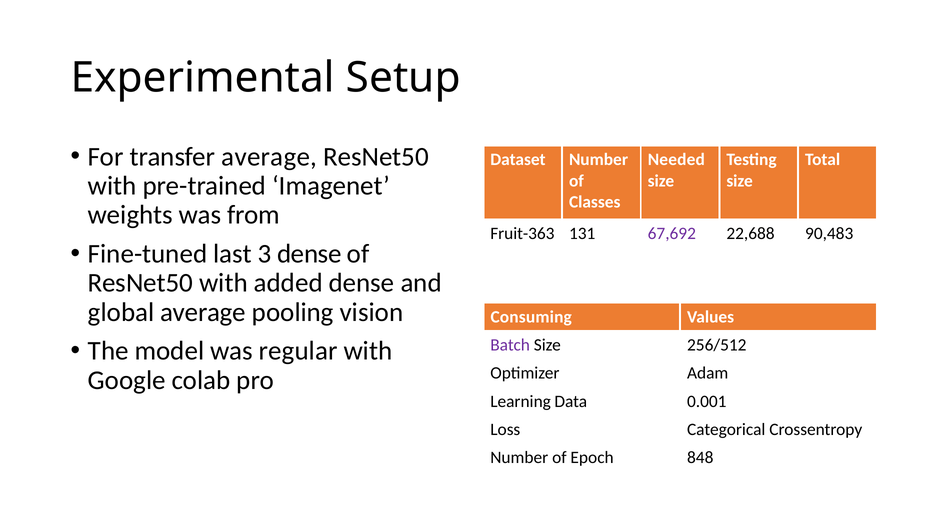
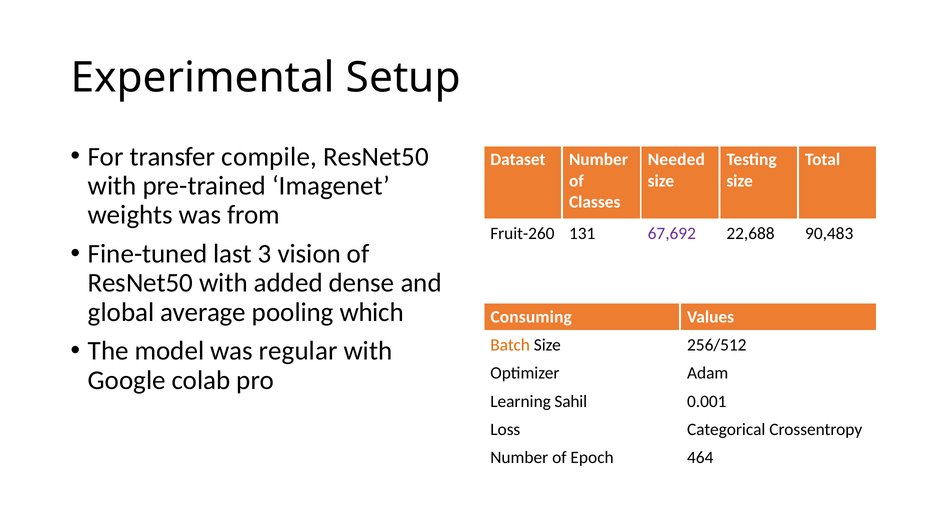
transfer average: average -> compile (269, 157)
Fruit-363: Fruit-363 -> Fruit-260 (522, 234)
3 dense: dense -> vision (309, 254)
vision: vision -> which (372, 312)
Batch colour: purple -> orange (510, 345)
Data: Data -> Sahil (571, 401)
848: 848 -> 464 (700, 458)
